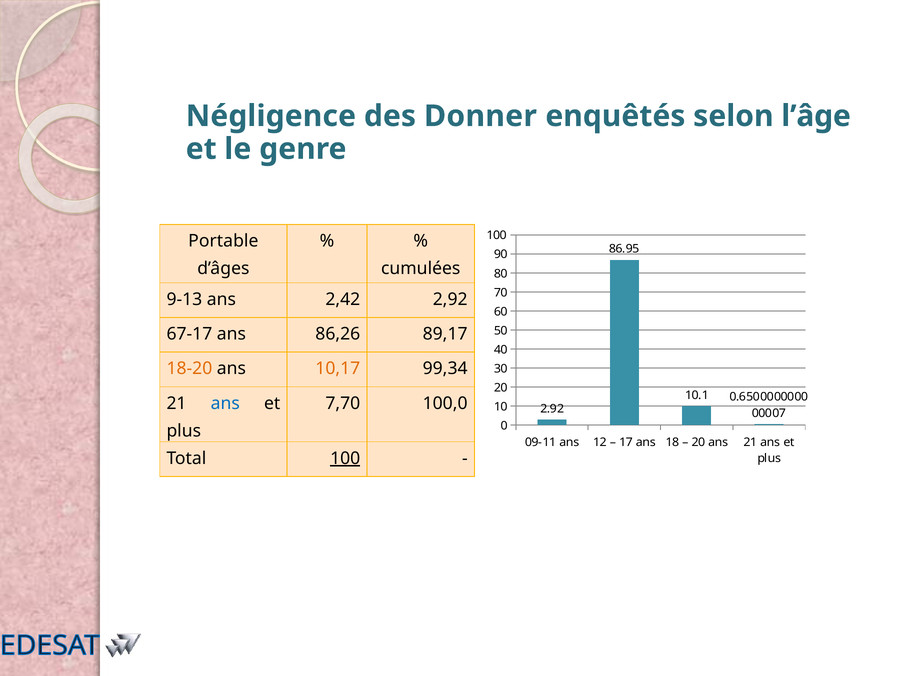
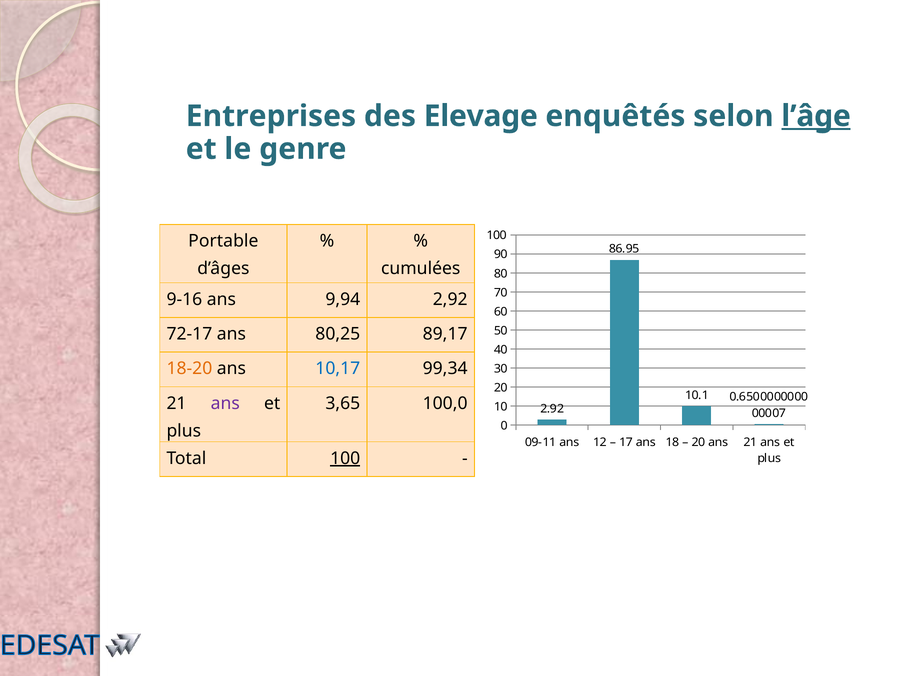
Négligence: Négligence -> Entreprises (271, 116)
Donner: Donner -> Elevage (481, 116)
l’âge underline: none -> present (816, 116)
9-13: 9-13 -> 9-16 (184, 300)
2,42: 2,42 -> 9,94 (343, 300)
67-17: 67-17 -> 72-17 (189, 334)
86,26: 86,26 -> 80,25 (338, 334)
10,17 colour: orange -> blue (338, 369)
ans colour: blue -> purple (225, 404)
7,70: 7,70 -> 3,65 (343, 404)
